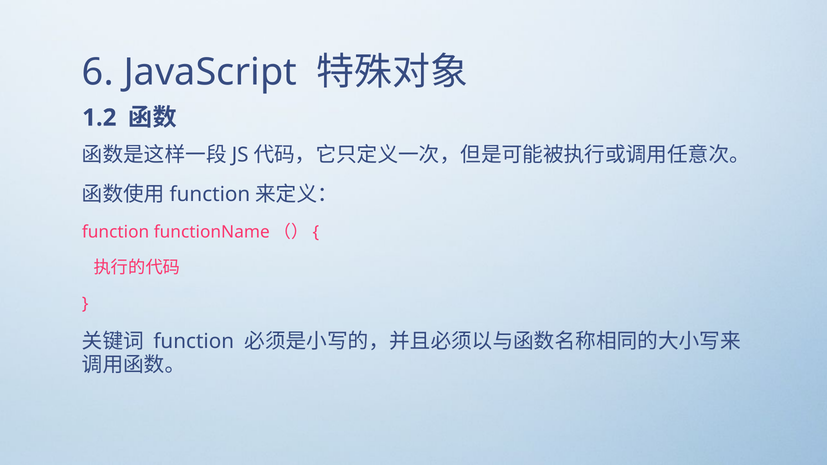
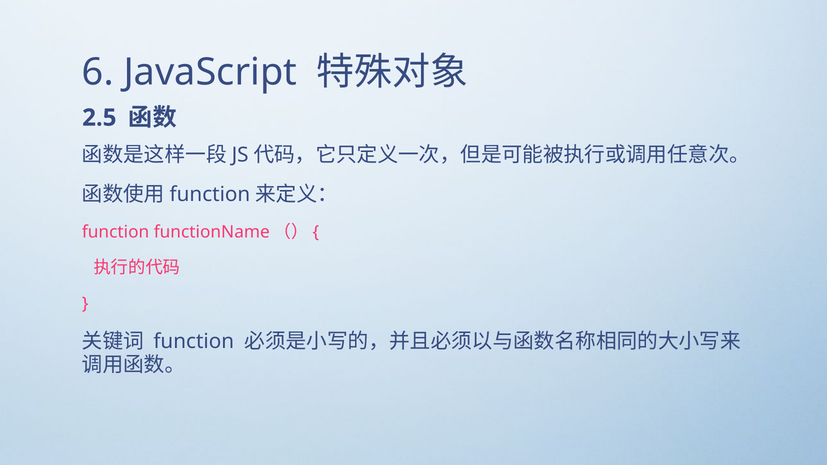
1.2: 1.2 -> 2.5 (99, 118)
